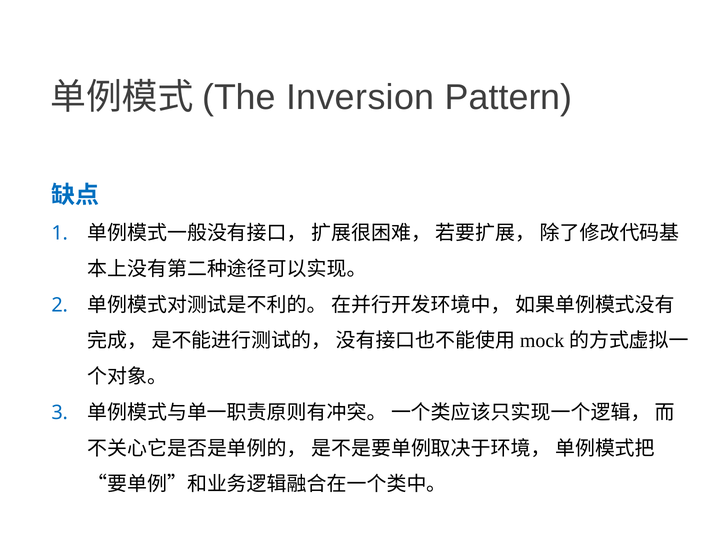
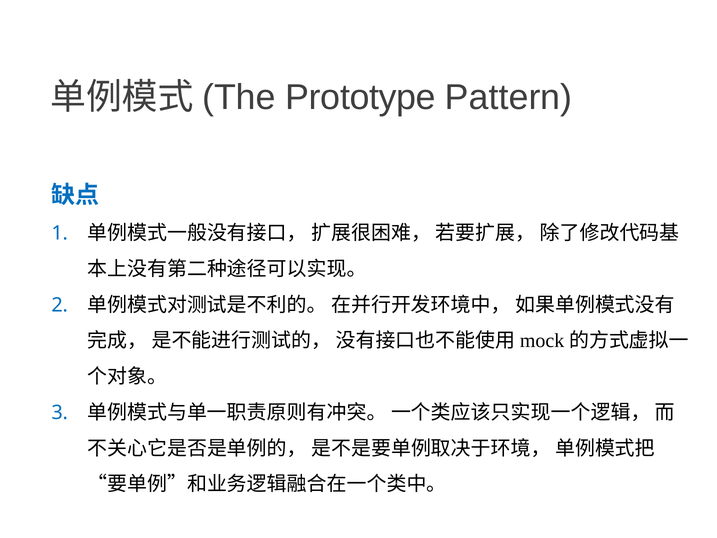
Inversion: Inversion -> Prototype (361, 98)
